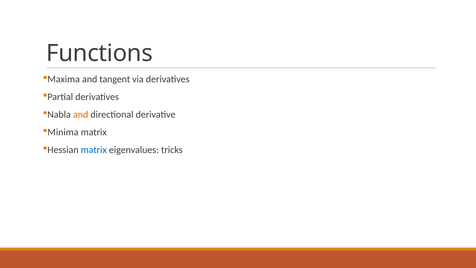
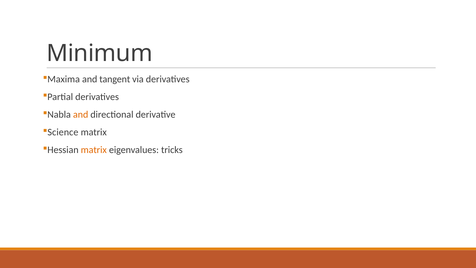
Functions: Functions -> Minimum (100, 53)
Minima: Minima -> Science (63, 132)
matrix colour: blue -> orange (94, 150)
